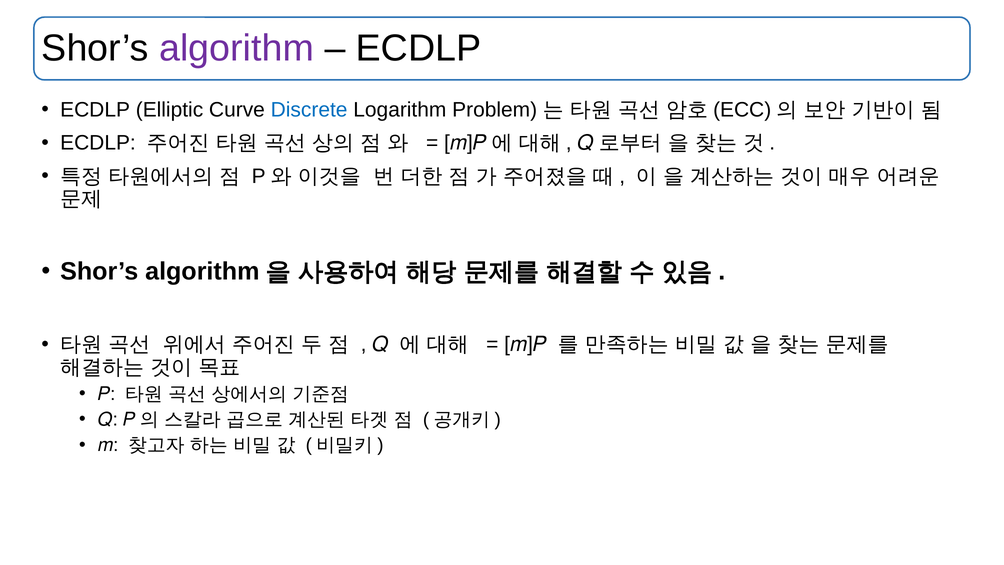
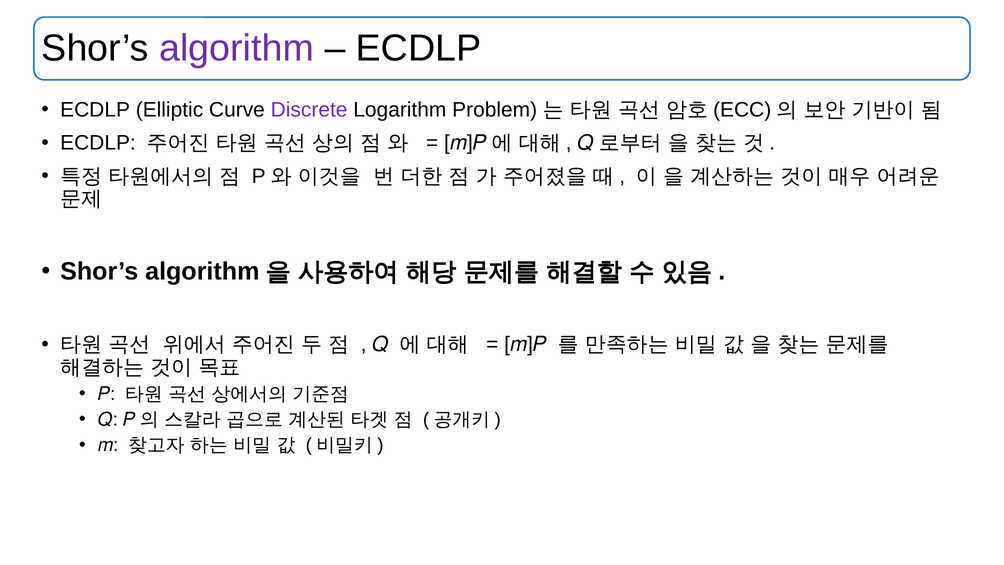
Discrete colour: blue -> purple (309, 110)
